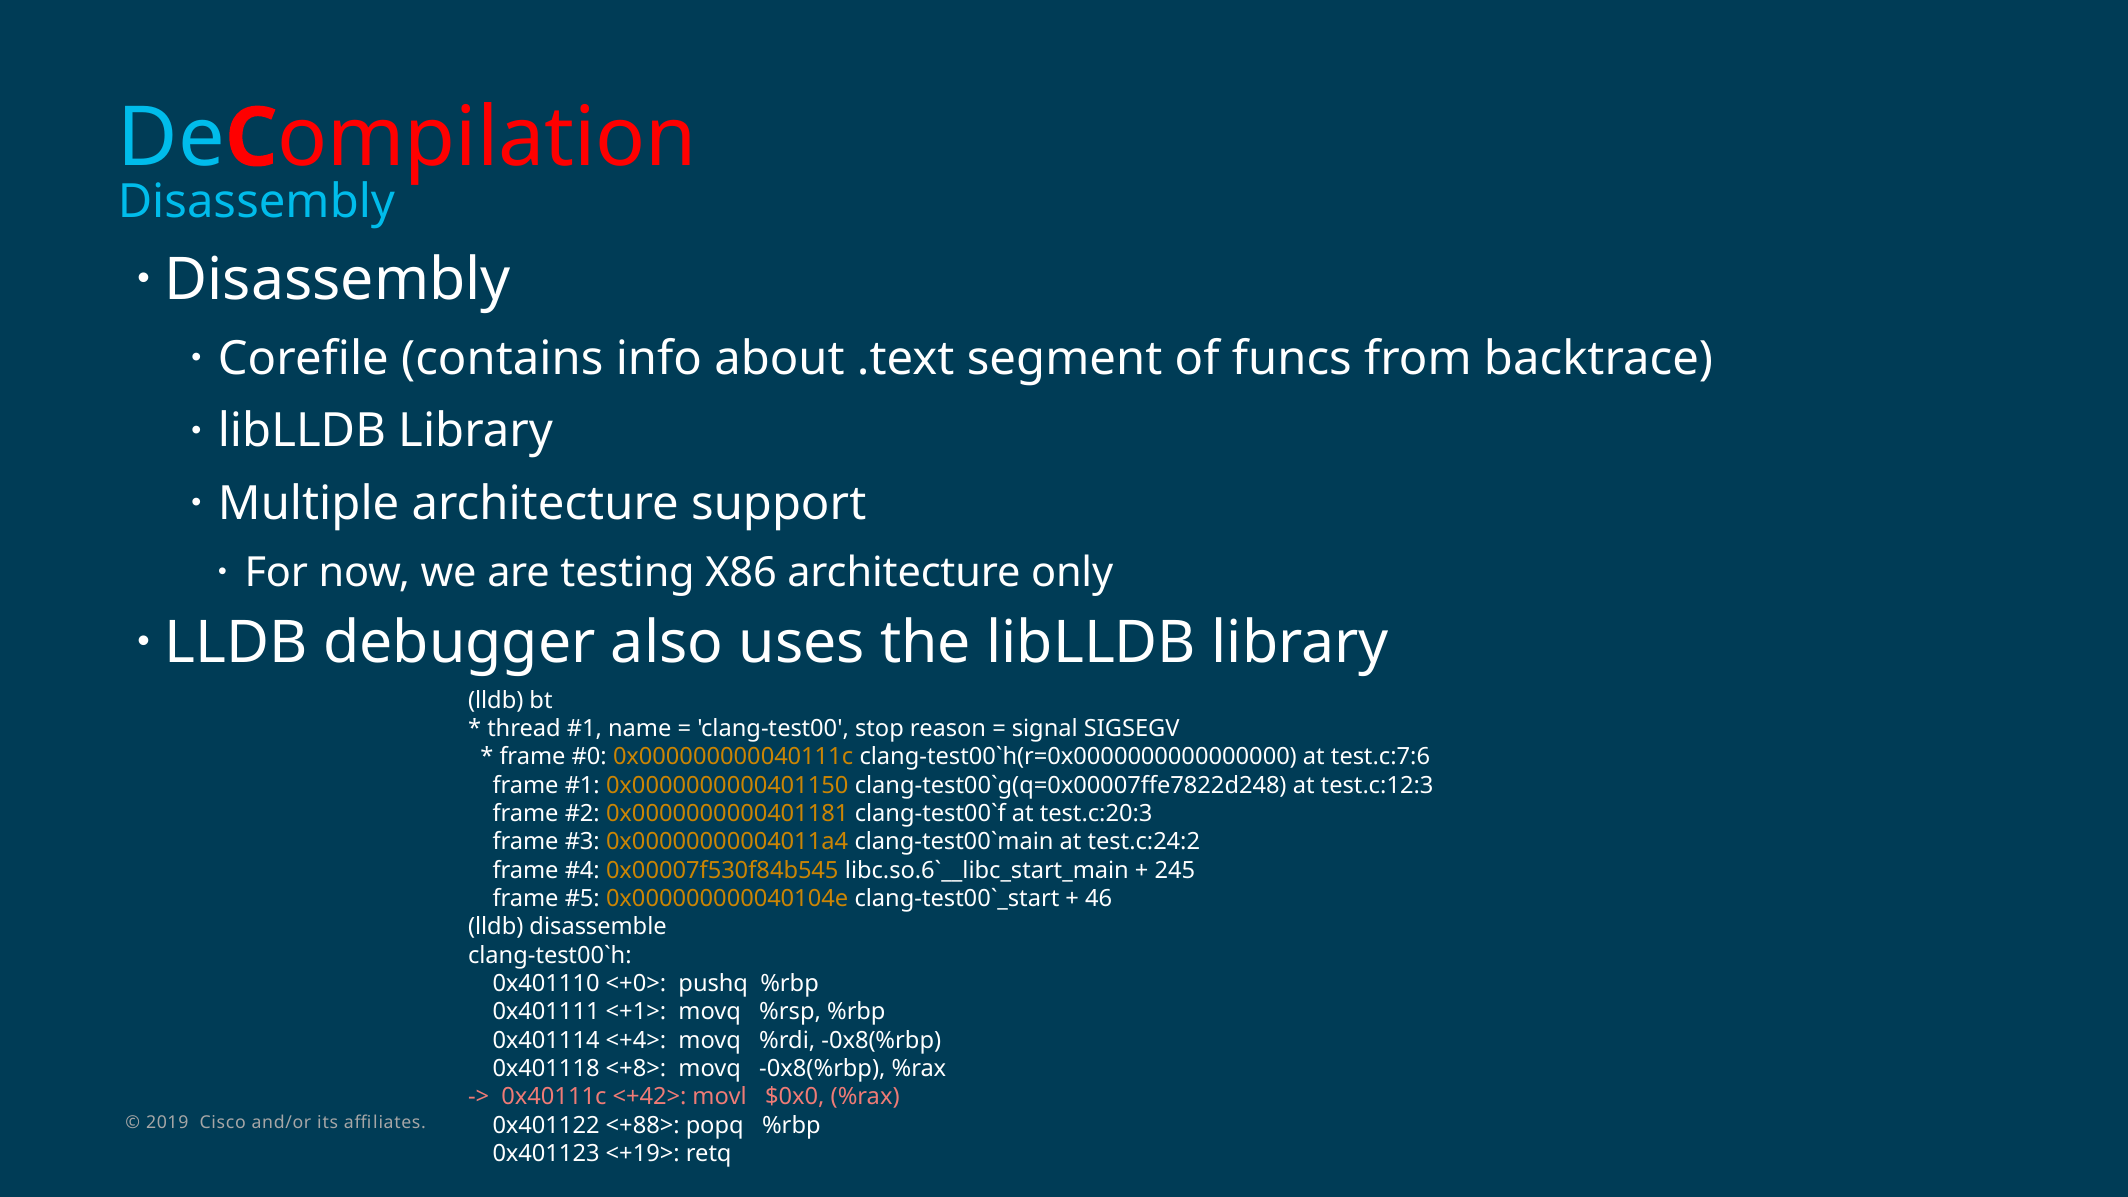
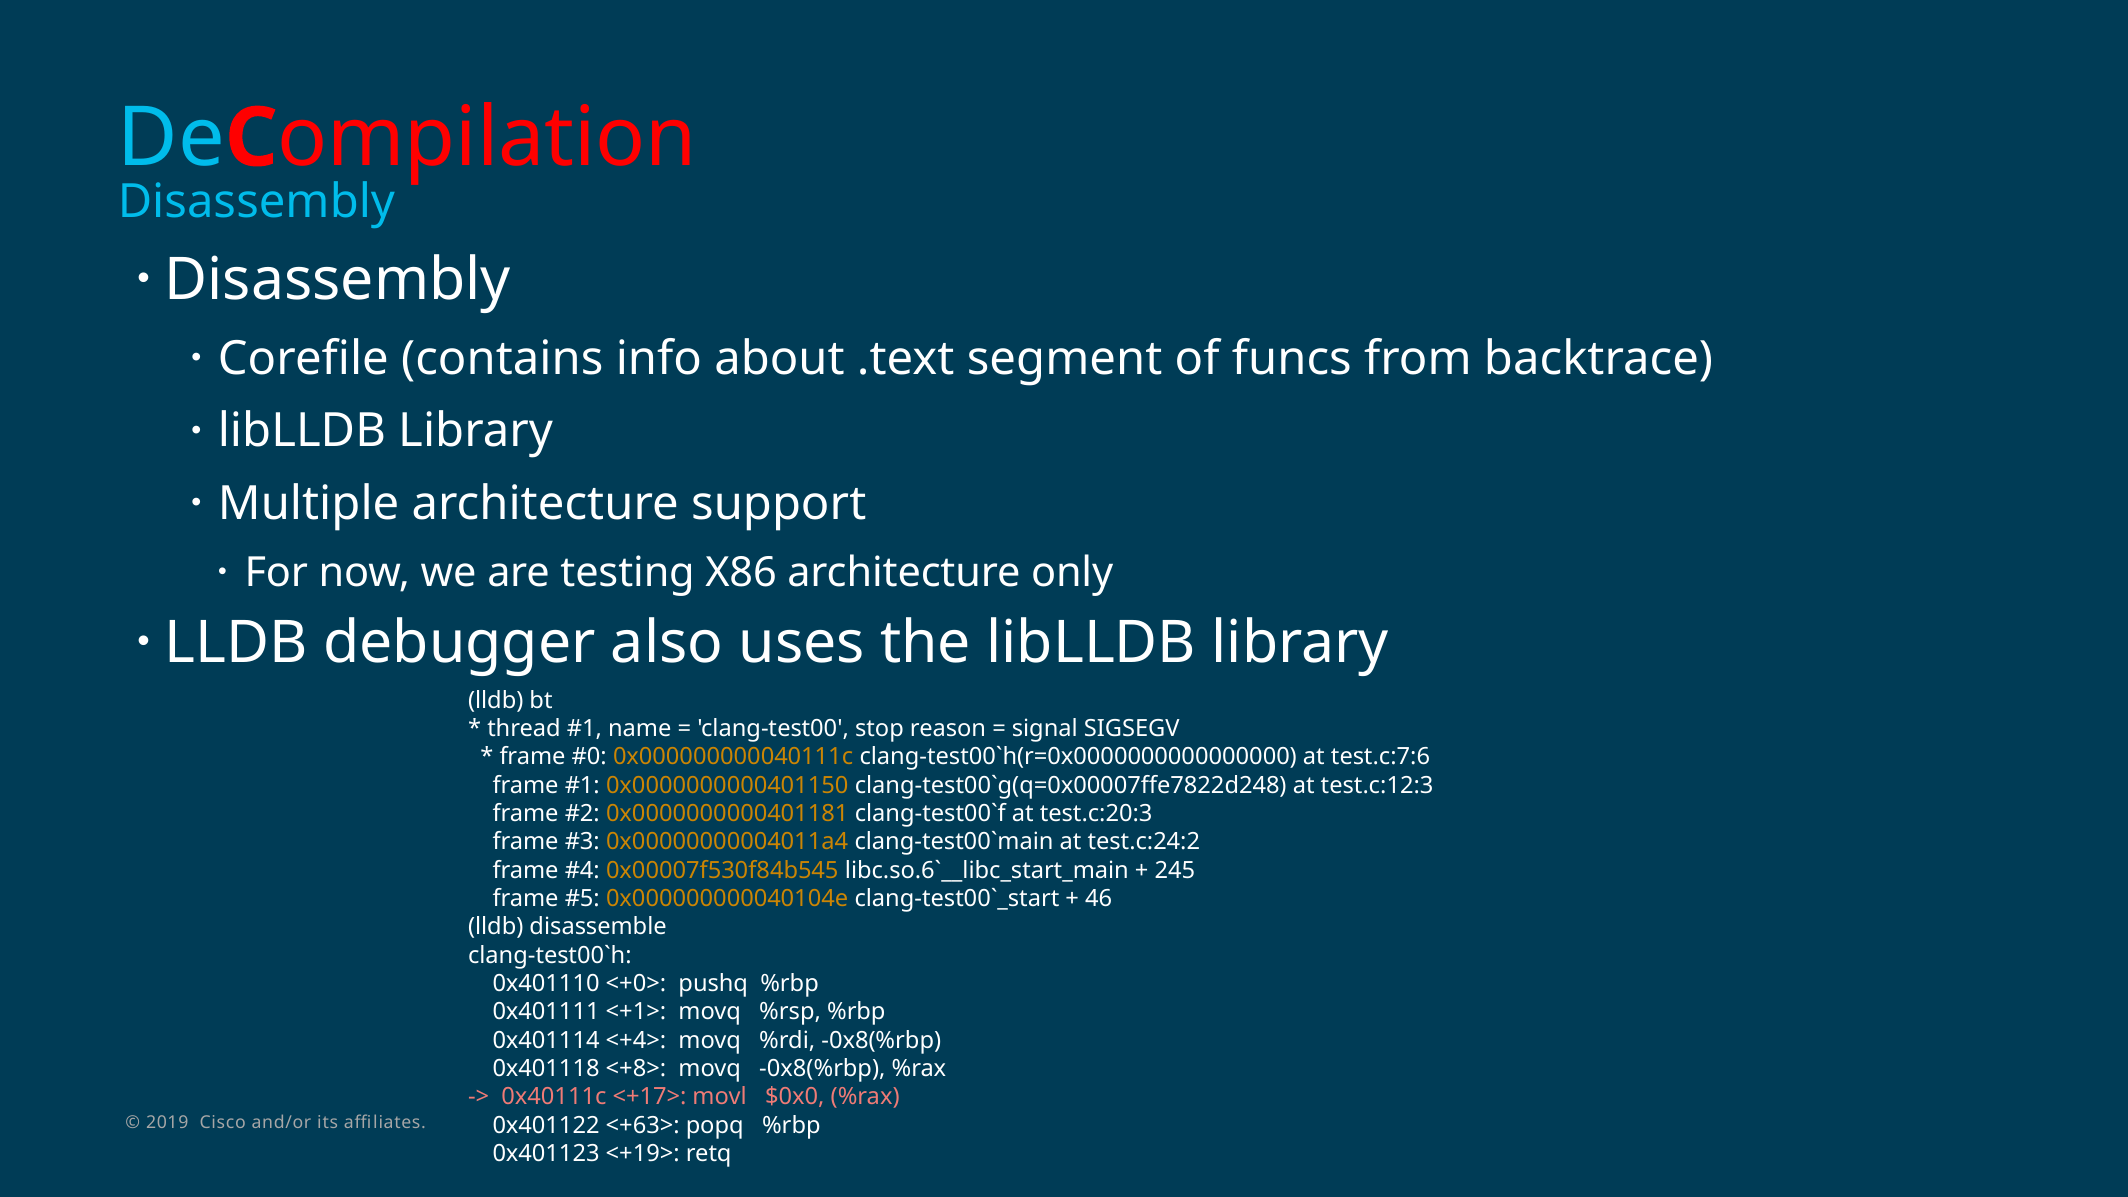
<+42>: <+42> -> <+17> (650, 1097)
<+88>: <+88> -> <+63> (643, 1125)
